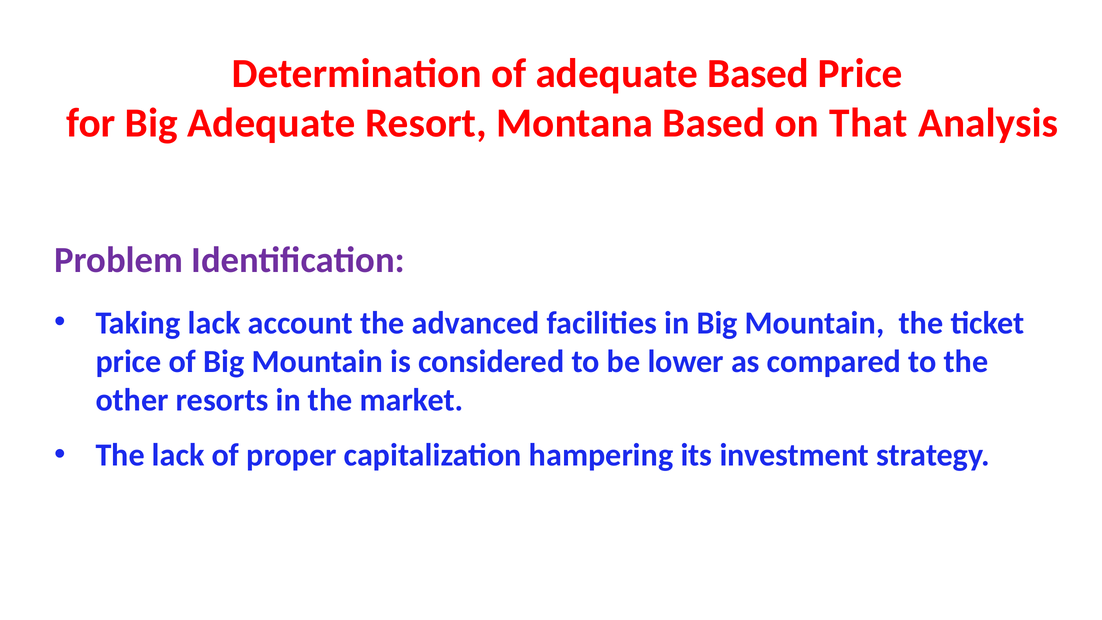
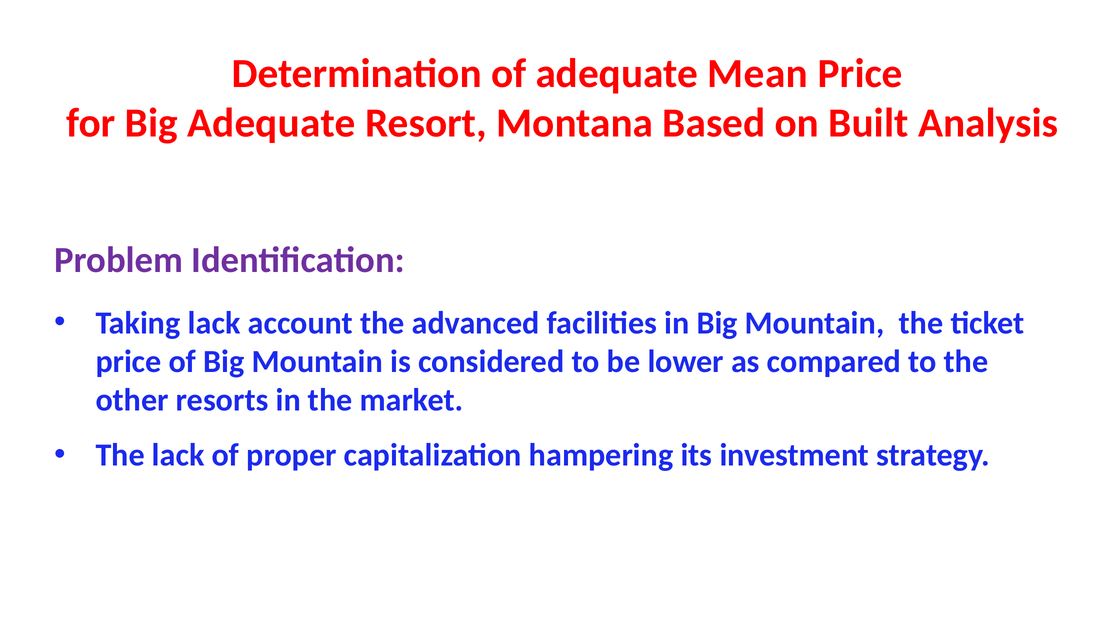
adequate Based: Based -> Mean (758, 74)
That: That -> Built (869, 123)
